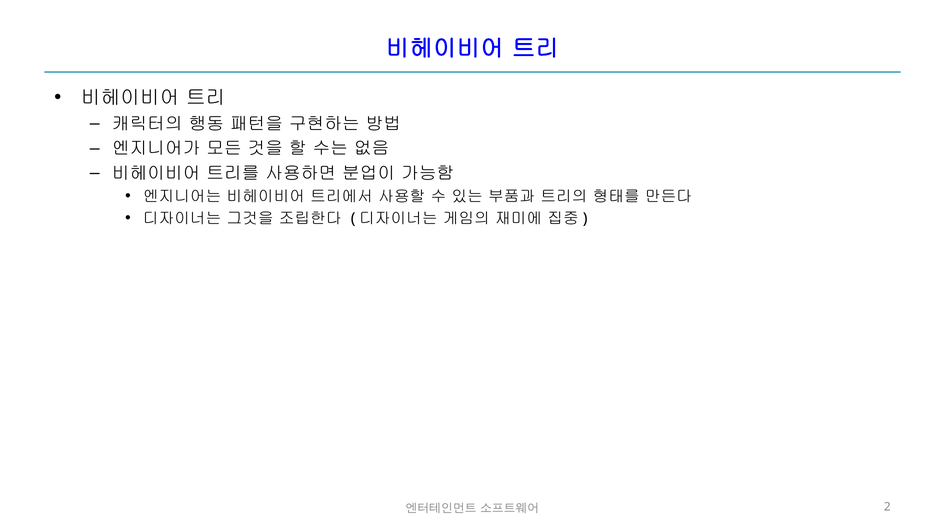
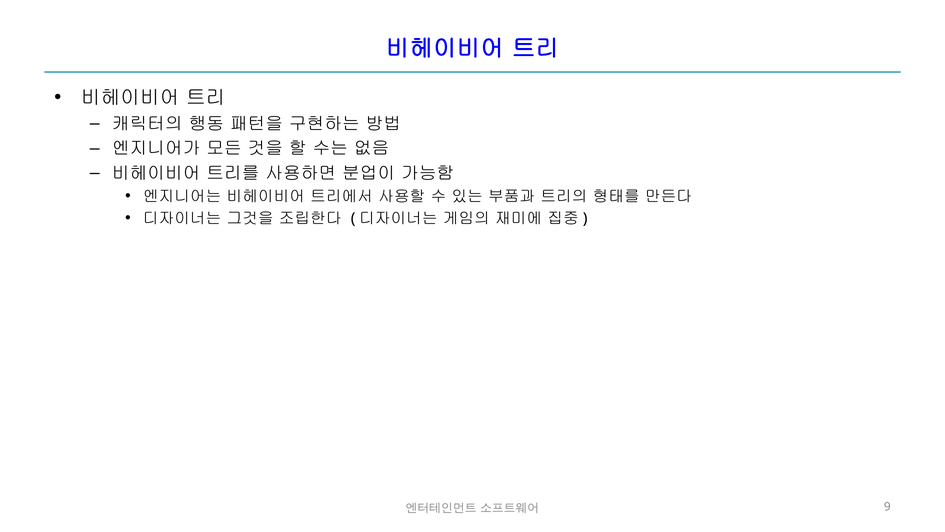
2: 2 -> 9 (887, 507)
